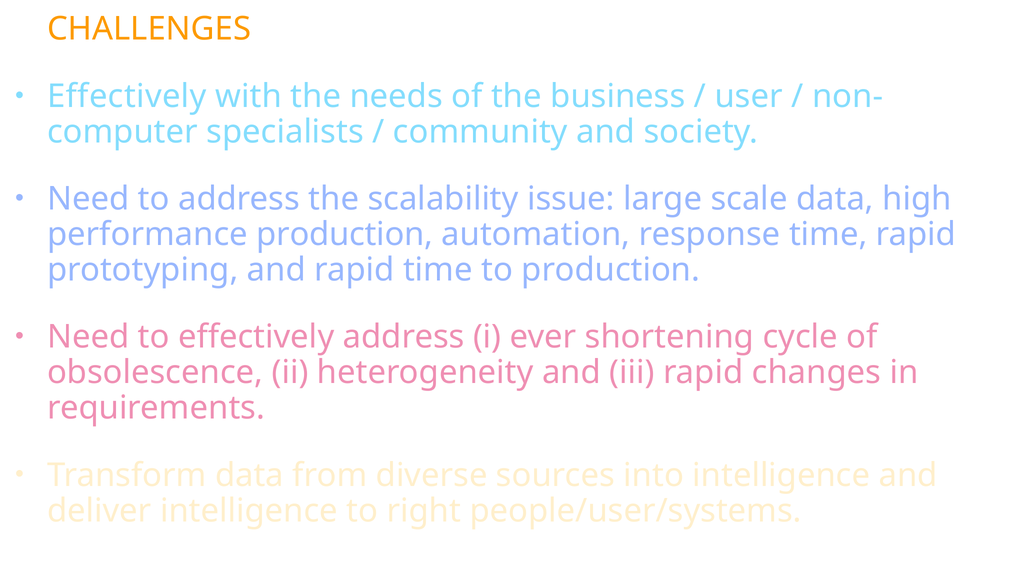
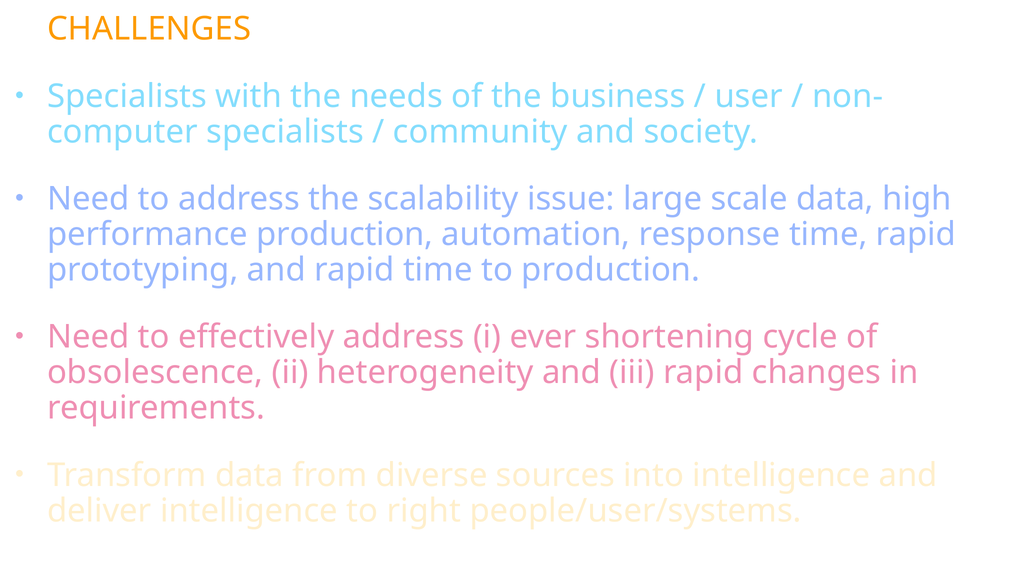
Effectively: Effectively -> Specialists (127, 96)
